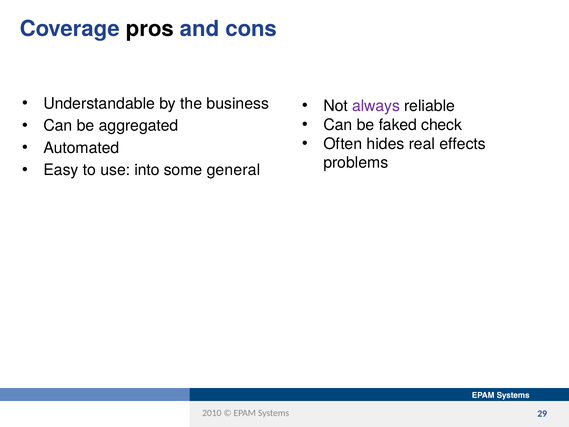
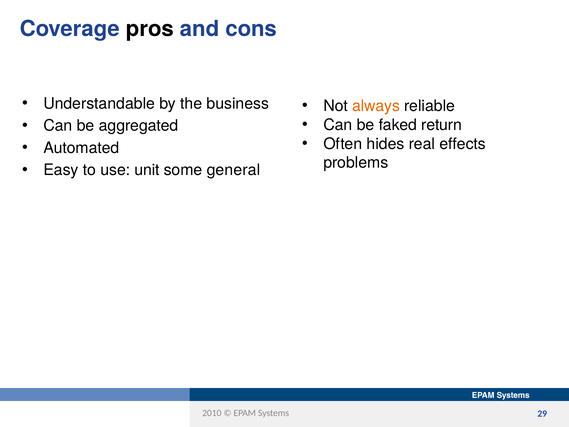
always colour: purple -> orange (376, 106)
check: check -> return (442, 125)
into: into -> unit (147, 170)
